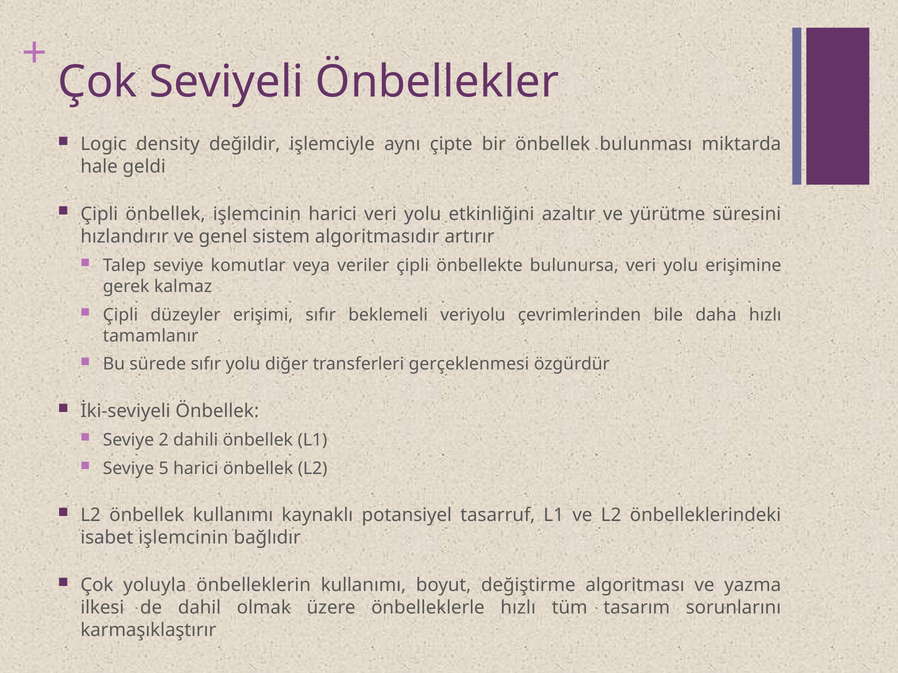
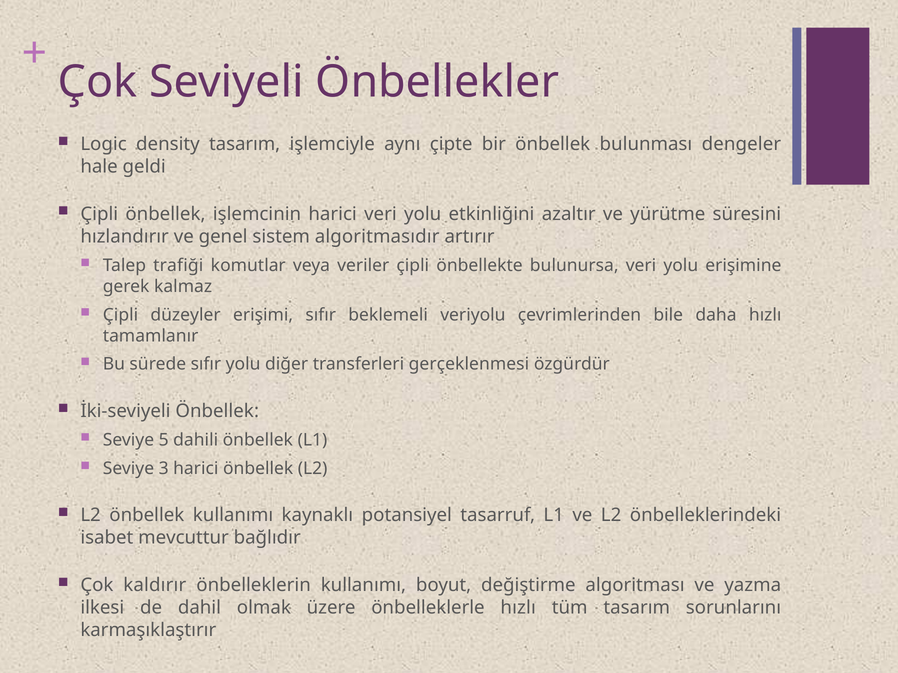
density değildir: değildir -> tasarım (245, 144)
miktarda: miktarda -> dengeler (741, 144)
Talep seviye: seviye -> trafiği (178, 266)
2: 2 -> 5 (164, 440)
5: 5 -> 3 (164, 469)
isabet işlemcinin: işlemcinin -> mevcuttur (184, 538)
yoluyla: yoluyla -> kaldırır (155, 585)
